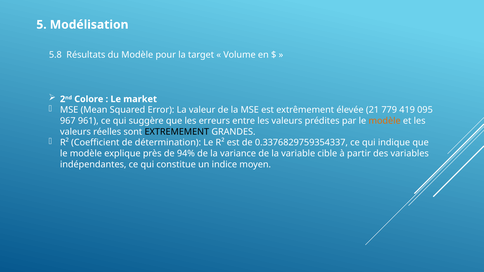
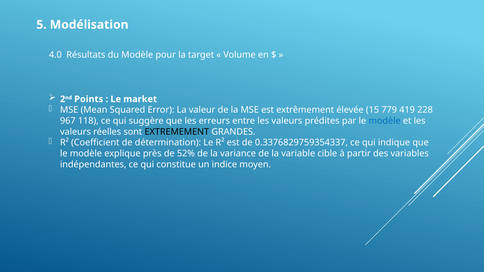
5.8: 5.8 -> 4.0 (55, 55)
Colore: Colore -> Points (89, 99)
21: 21 -> 15 (373, 110)
095: 095 -> 228 (425, 110)
961: 961 -> 118 (88, 121)
modèle colour: orange -> blue (385, 121)
94%: 94% -> 52% (186, 154)
